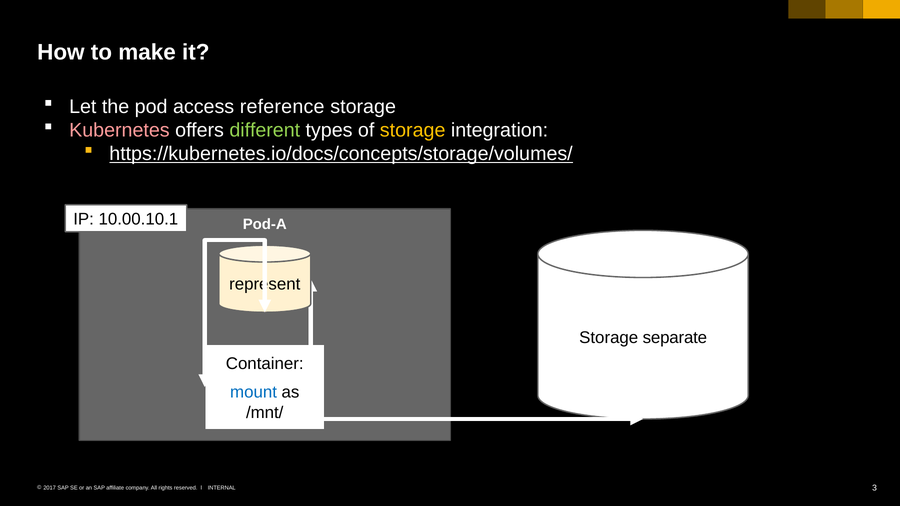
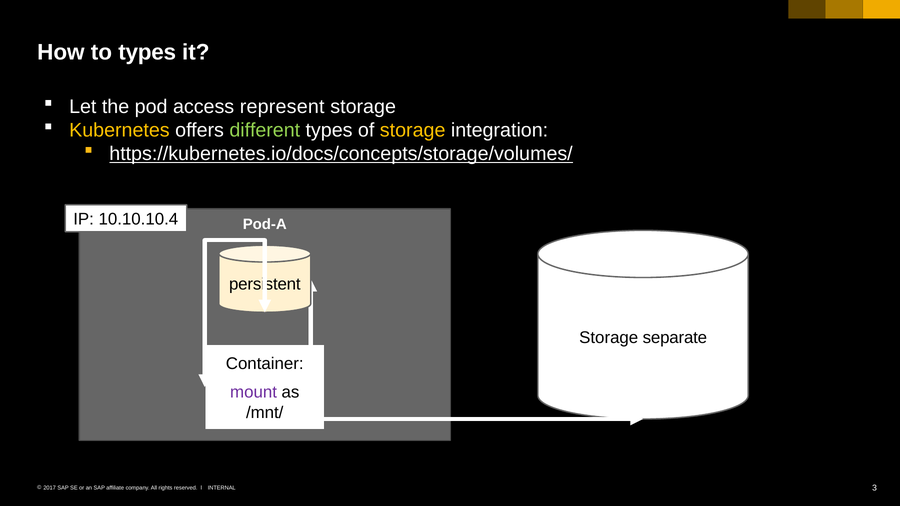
to make: make -> types (147, 52)
reference: reference -> represent (282, 107)
Kubernetes colour: pink -> yellow (119, 130)
10.00.10.1: 10.00.10.1 -> 10.10.10.4 (138, 219)
represent: represent -> persistent (265, 284)
mount colour: blue -> purple (254, 392)
